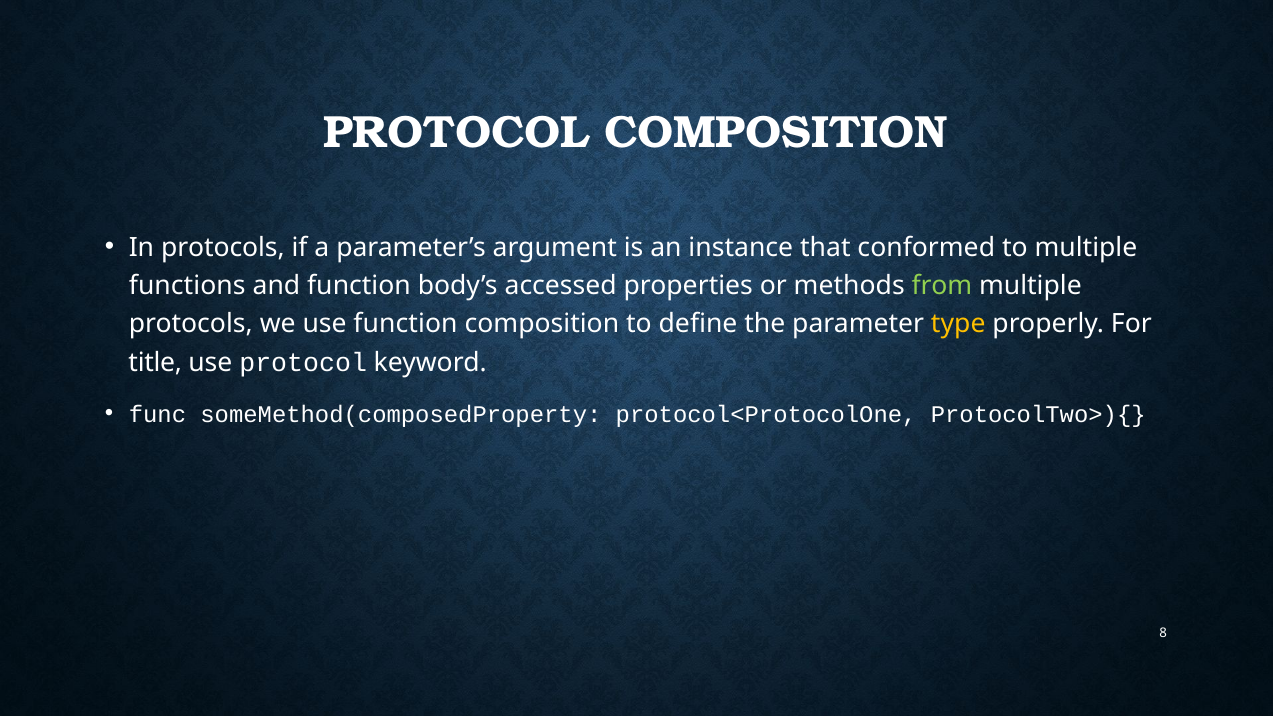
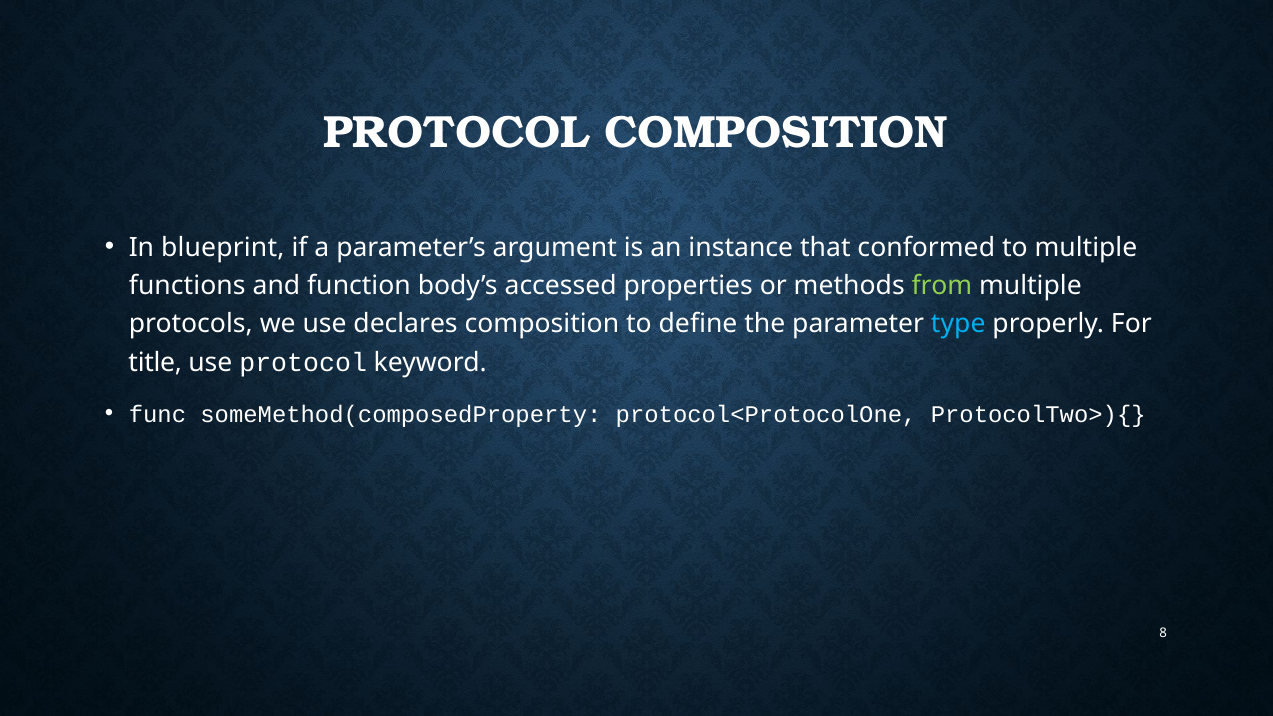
In protocols: protocols -> blueprint (223, 248)
use function: function -> declares (406, 324)
type colour: yellow -> light blue (958, 324)
